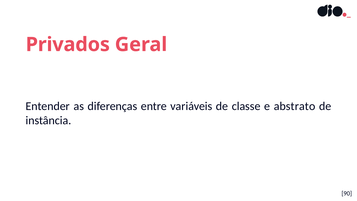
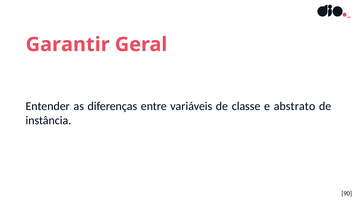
Privados: Privados -> Garantir (68, 44)
